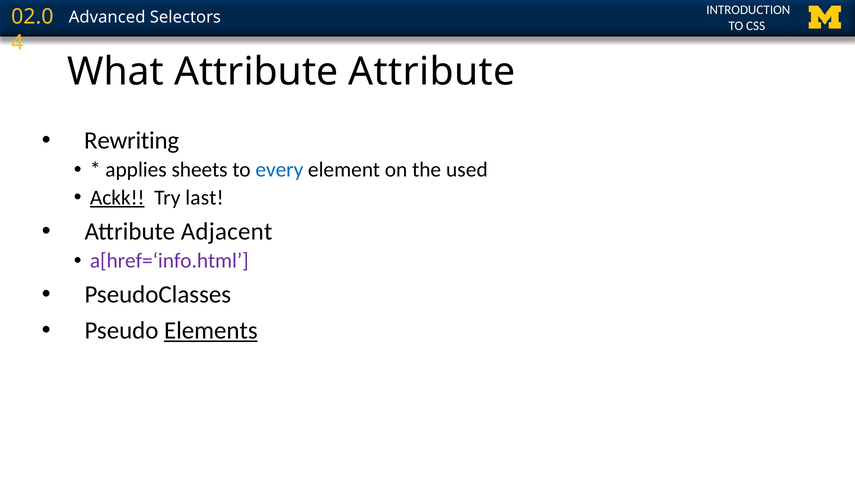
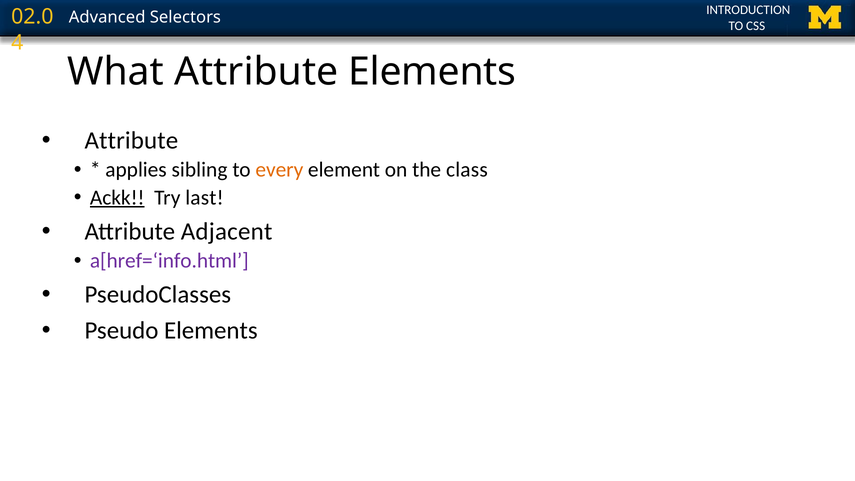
Attribute Attribute: Attribute -> Elements (432, 72)
Rewriting: Rewriting -> Attribute (131, 140)
sheets: sheets -> sibling (200, 170)
every colour: blue -> orange (279, 170)
used: used -> class (467, 170)
Elements underline: present -> none (211, 331)
